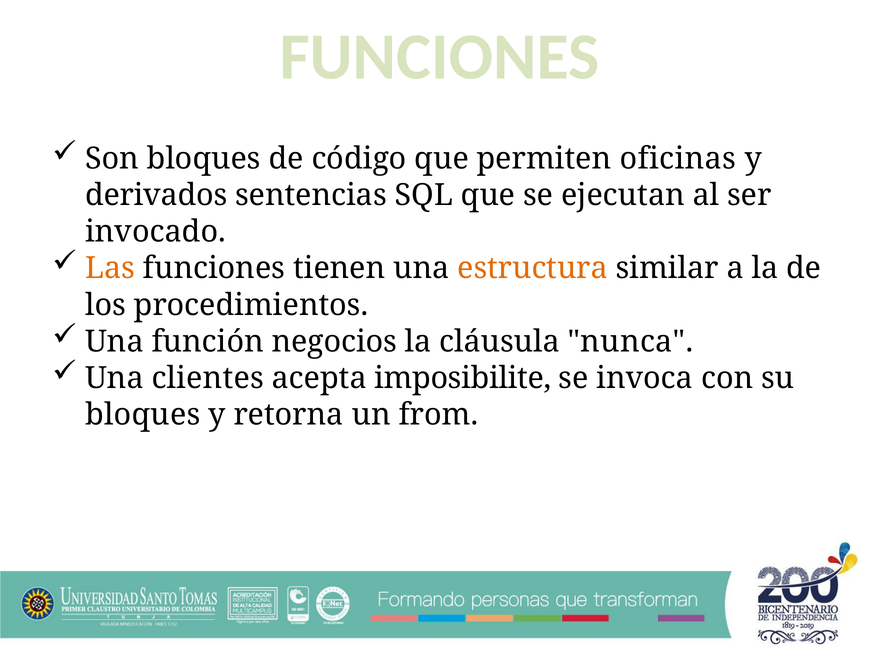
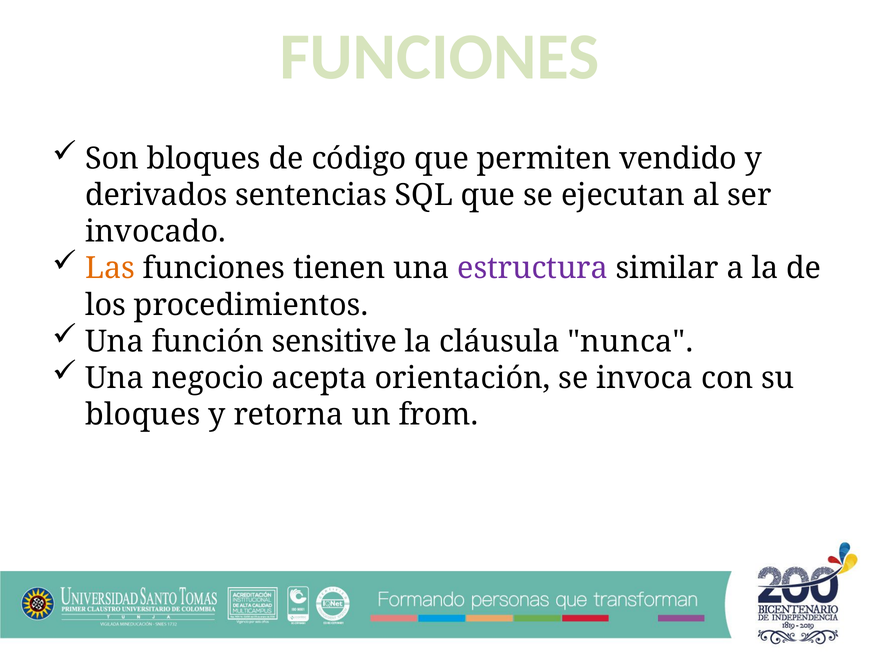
oficinas: oficinas -> vendido (678, 159)
estructura colour: orange -> purple (533, 269)
negocios: negocios -> sensitive (334, 342)
clientes: clientes -> negocio (208, 378)
imposibilite: imposibilite -> orientación (463, 378)
